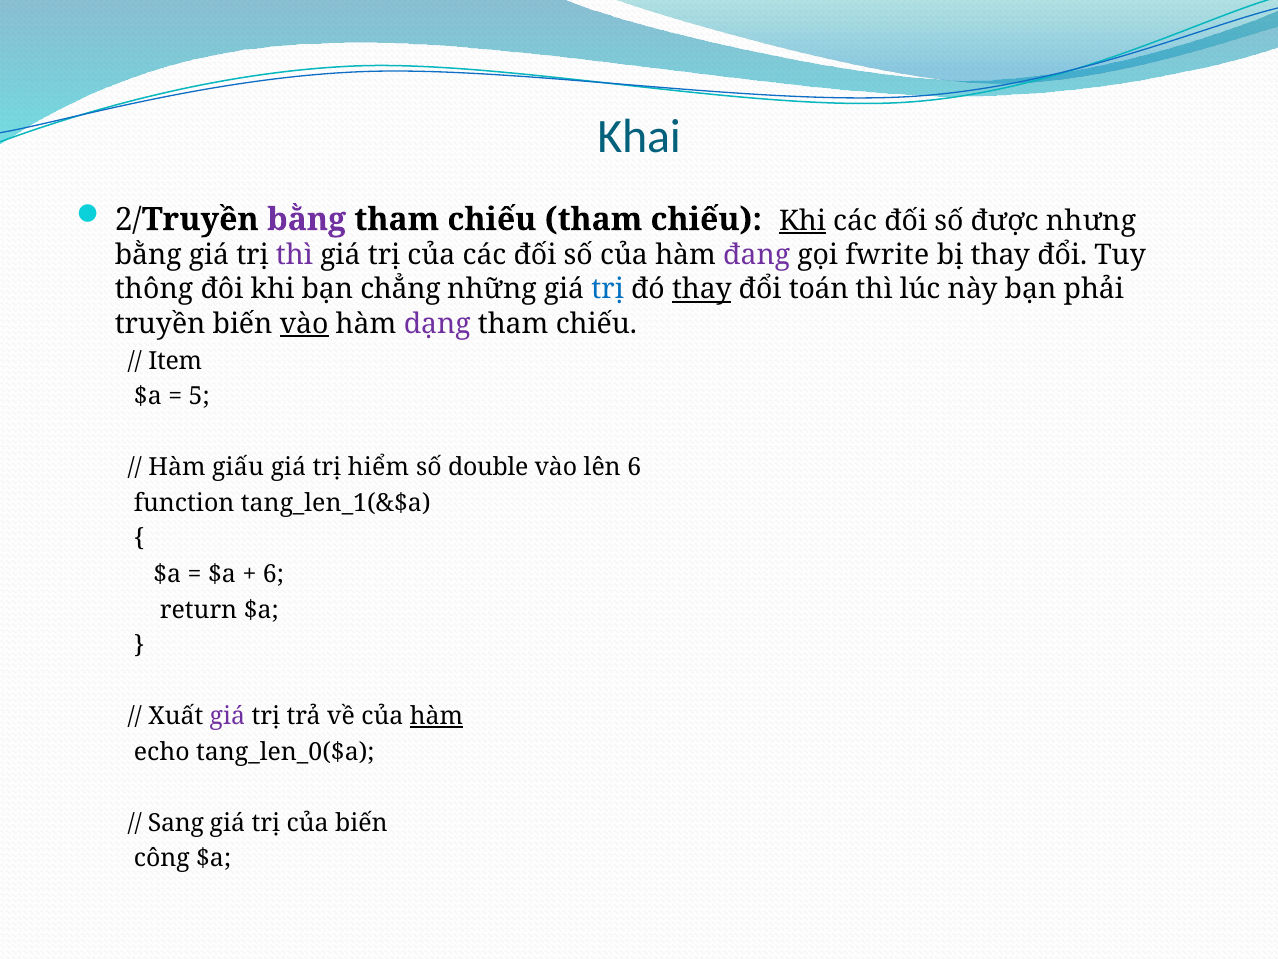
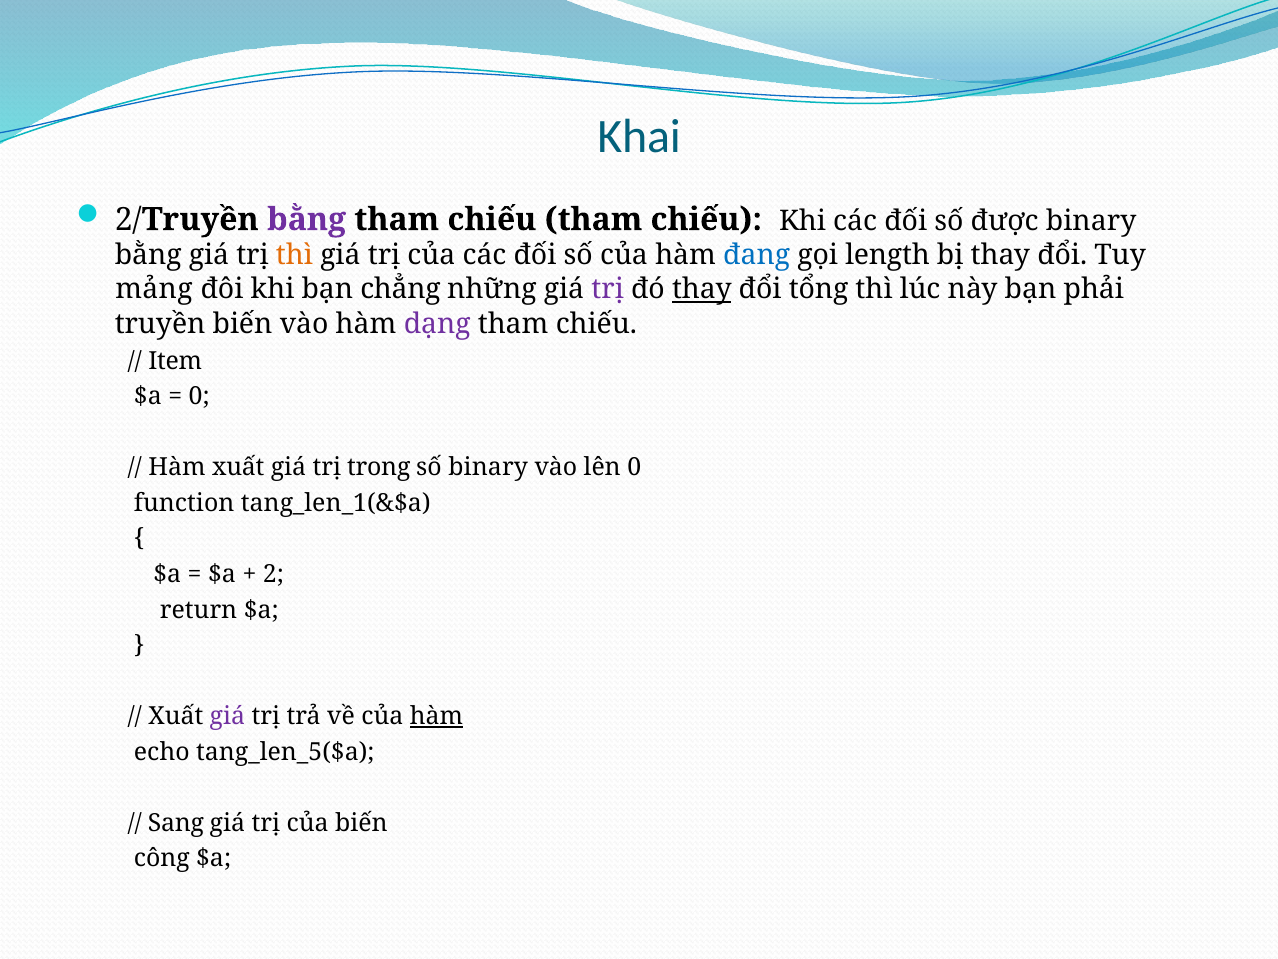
Khi underline: present -> none (803, 221)
được nhưng: nhưng -> binary (1091, 221)
thì colour: purple -> orange (294, 255)
đang colour: purple -> blue (757, 255)
fwrite: fwrite -> length (888, 255)
thông: thông -> mảng (154, 289)
trị colour: blue -> purple (608, 289)
toán: toán -> tổng (819, 289)
vào underline: present -> none (304, 323)
5: 5 -> 0 (199, 396)
Hàm giấu: giấu -> xuất (238, 467)
hiểm: hiểm -> trong (379, 467)
số double: double -> binary (488, 467)
lên 6: 6 -> 0 (634, 467)
6: 6 -> 2 (273, 574)
tang_len_0($a: tang_len_0($a -> tang_len_5($a (285, 752)
